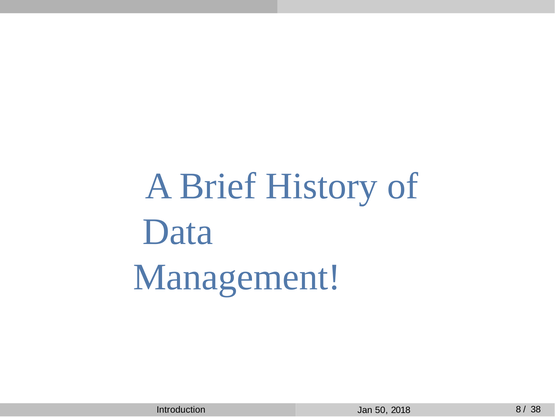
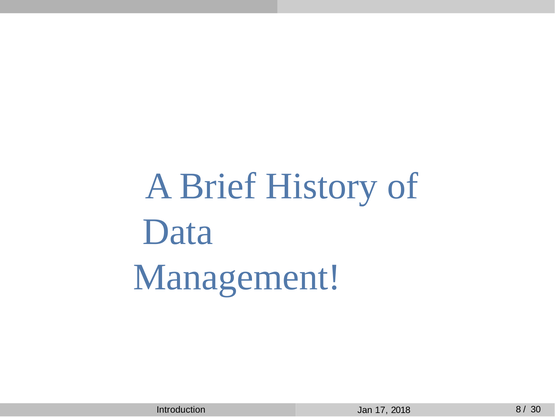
50: 50 -> 17 (382, 410)
38: 38 -> 30 (536, 409)
